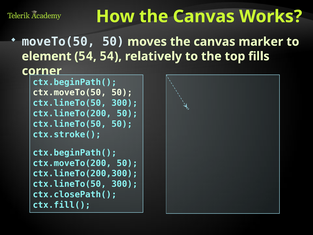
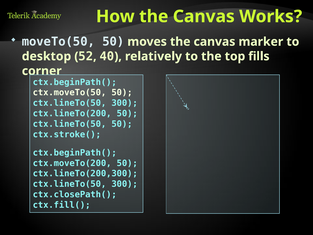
element: element -> desktop (47, 56)
54: 54 -> 52 (86, 56)
54: 54 -> 40 (107, 56)
